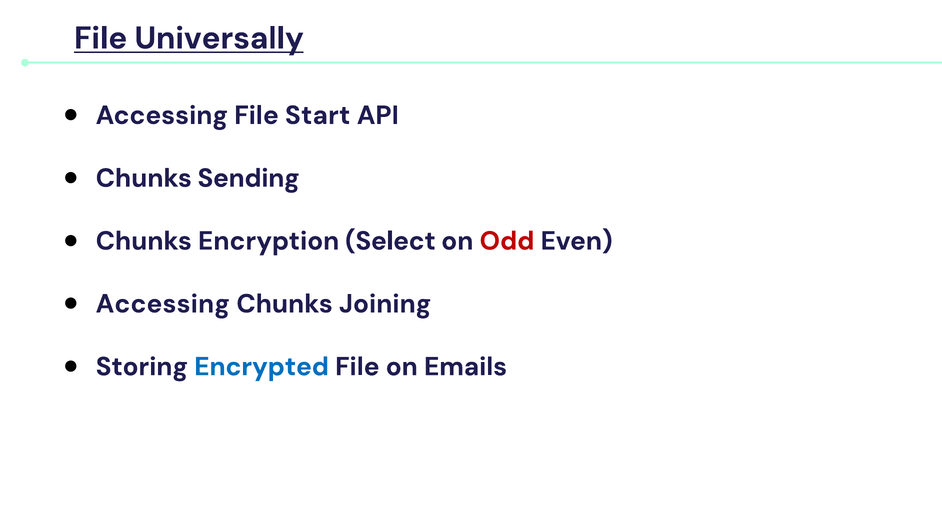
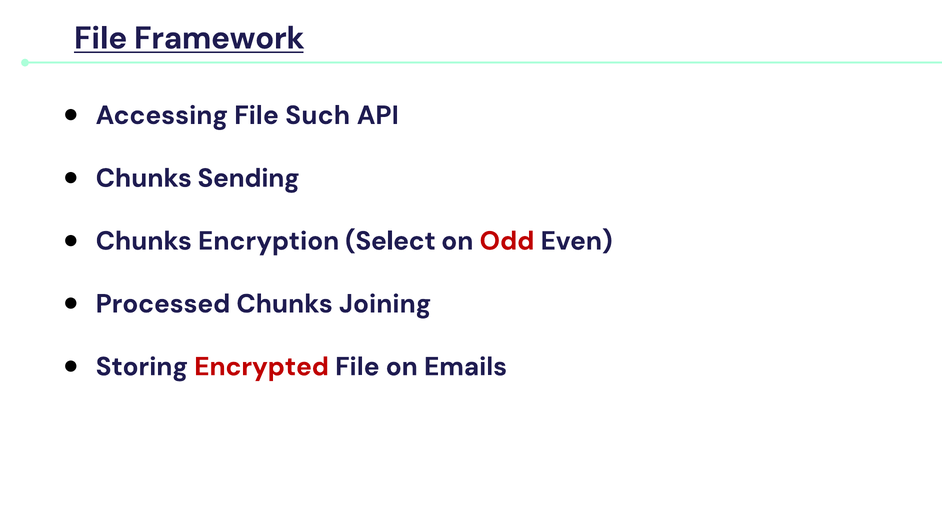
Universally: Universally -> Framework (219, 38)
Start: Start -> Such (318, 115)
Accessing: Accessing -> Processed (163, 304)
Encrypted colour: blue -> red (262, 367)
